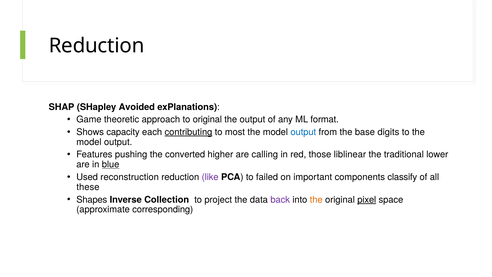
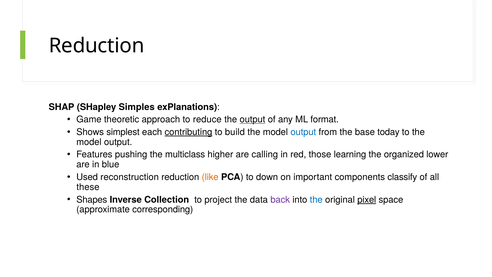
Avoided: Avoided -> Simples (137, 107)
to original: original -> reduce (207, 119)
output underline: none -> present (252, 119)
capacity: capacity -> simplest (123, 132)
most: most -> build (235, 132)
digits: digits -> today (388, 132)
converted: converted -> multiclass (185, 154)
liblinear: liblinear -> learning (350, 154)
traditional: traditional -> organized (404, 154)
blue underline: present -> none (111, 164)
like colour: purple -> orange (210, 177)
failed: failed -> down (267, 177)
the colour: orange -> blue (316, 199)
